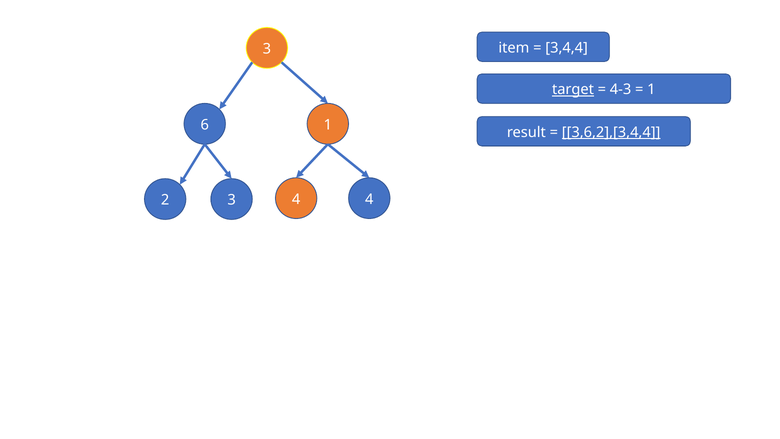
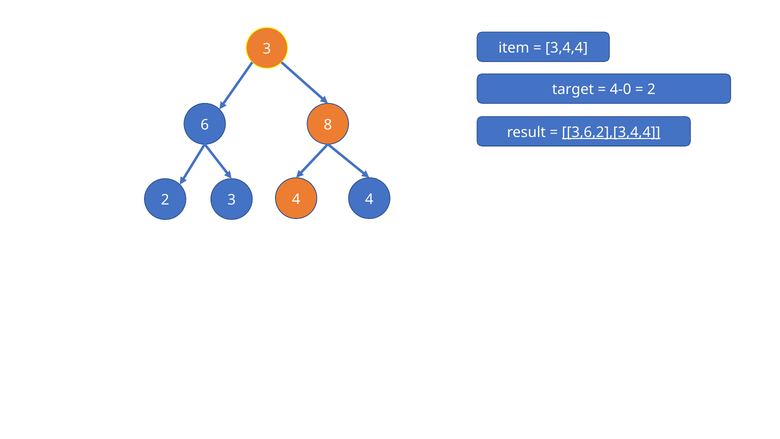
target underline: present -> none (573, 90)
4-3: 4-3 -> 4-0 (621, 90)
1: 1 -> 2 (651, 90)
6 1: 1 -> 8 (328, 125)
